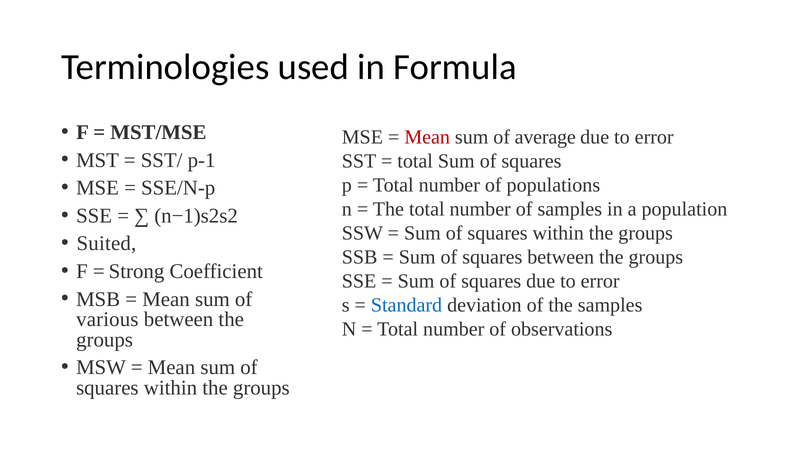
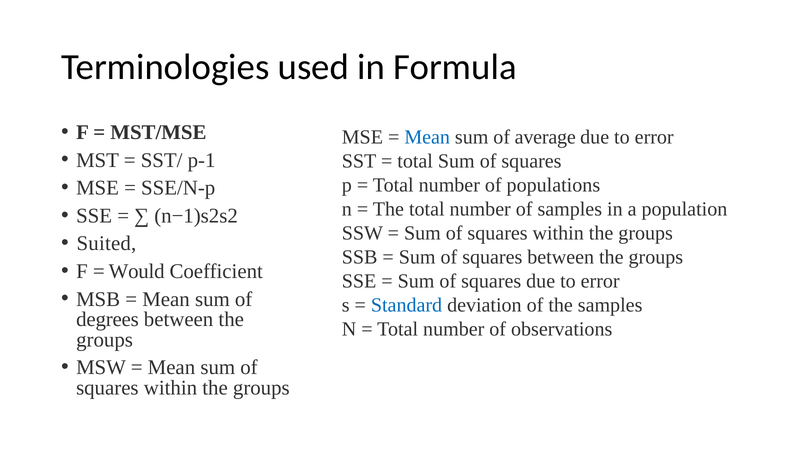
Mean colour: red -> blue (427, 137)
Strong: Strong -> Would (137, 271)
various: various -> degrees (107, 320)
